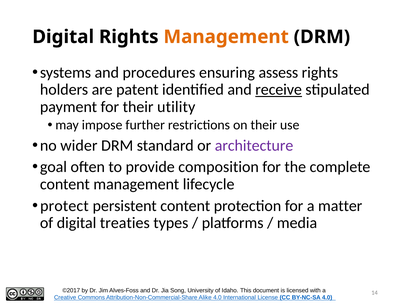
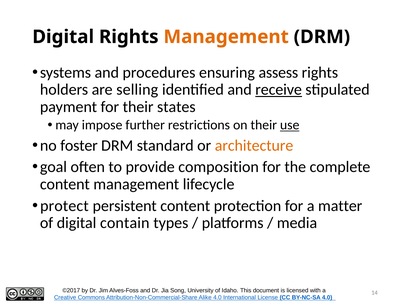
patent: patent -> selling (137, 90)
utility: utility -> states (176, 107)
use underline: none -> present (290, 125)
wider: wider -> foster (79, 145)
architecture colour: purple -> orange (254, 145)
treaties: treaties -> contain (125, 223)
